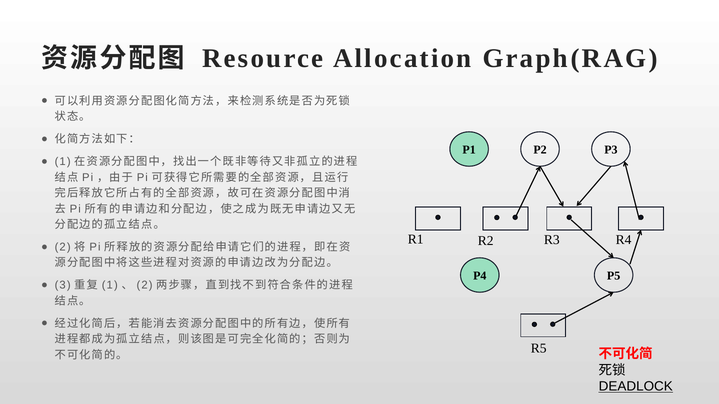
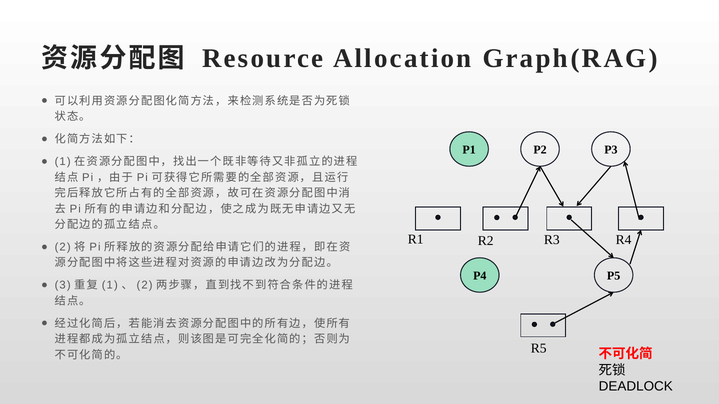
DEADLOCK underline: present -> none (636, 387)
